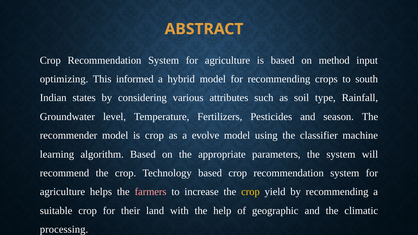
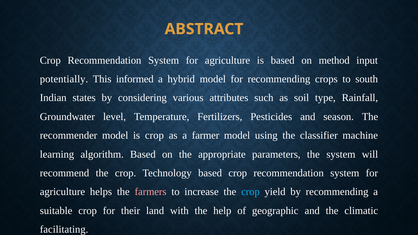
optimizing: optimizing -> potentially (64, 79)
evolve: evolve -> farmer (206, 136)
crop colour: yellow -> light blue (250, 192)
processing: processing -> facilitating (64, 230)
